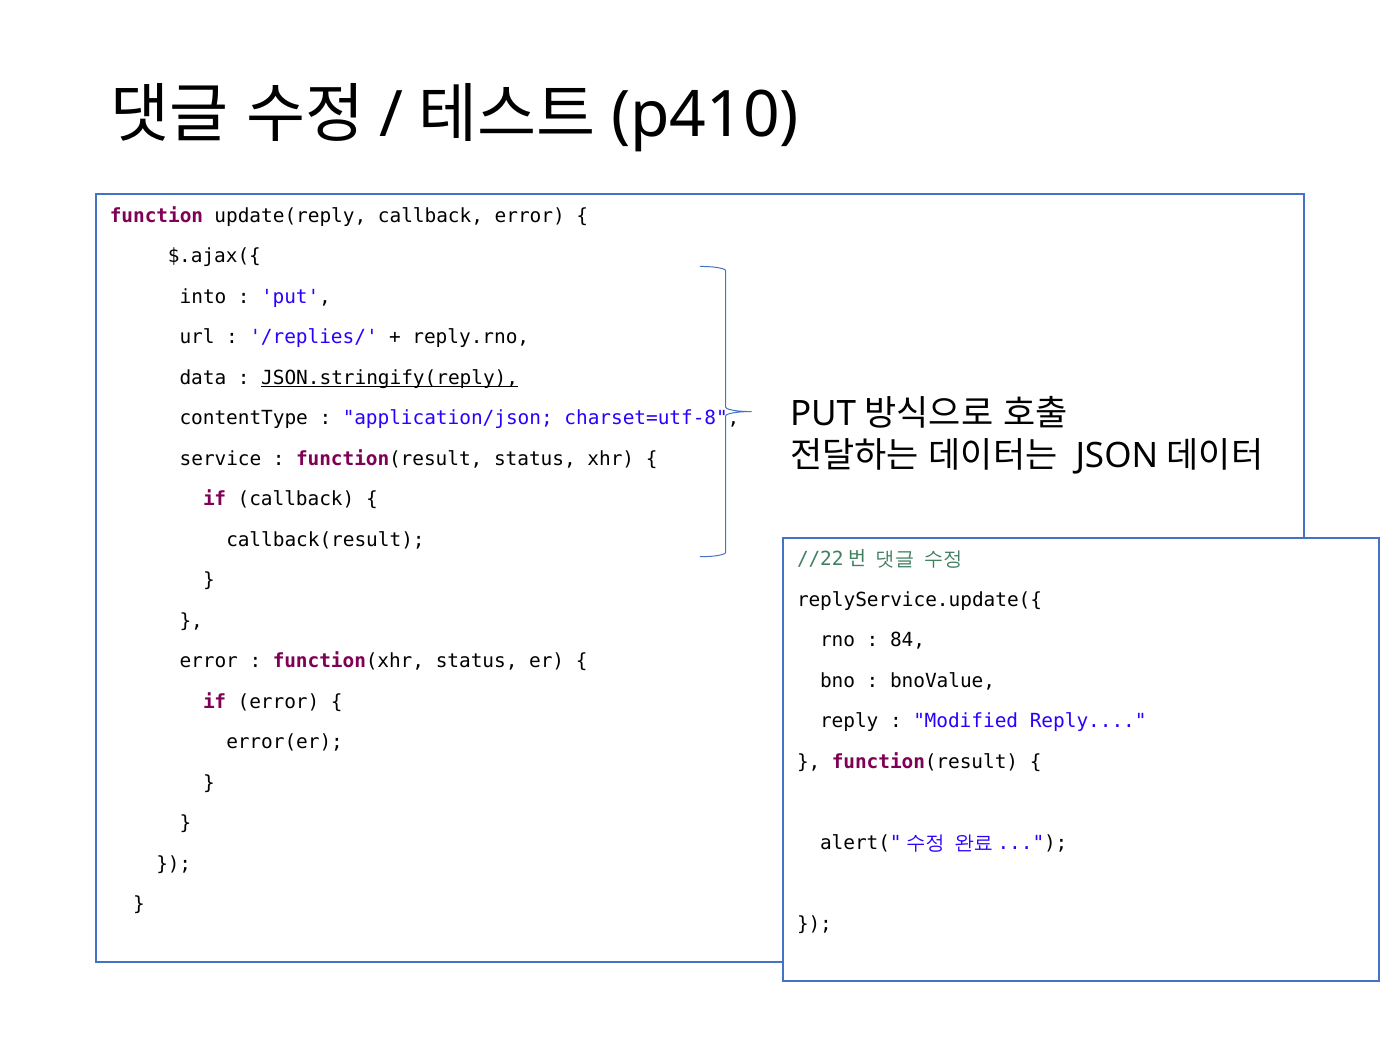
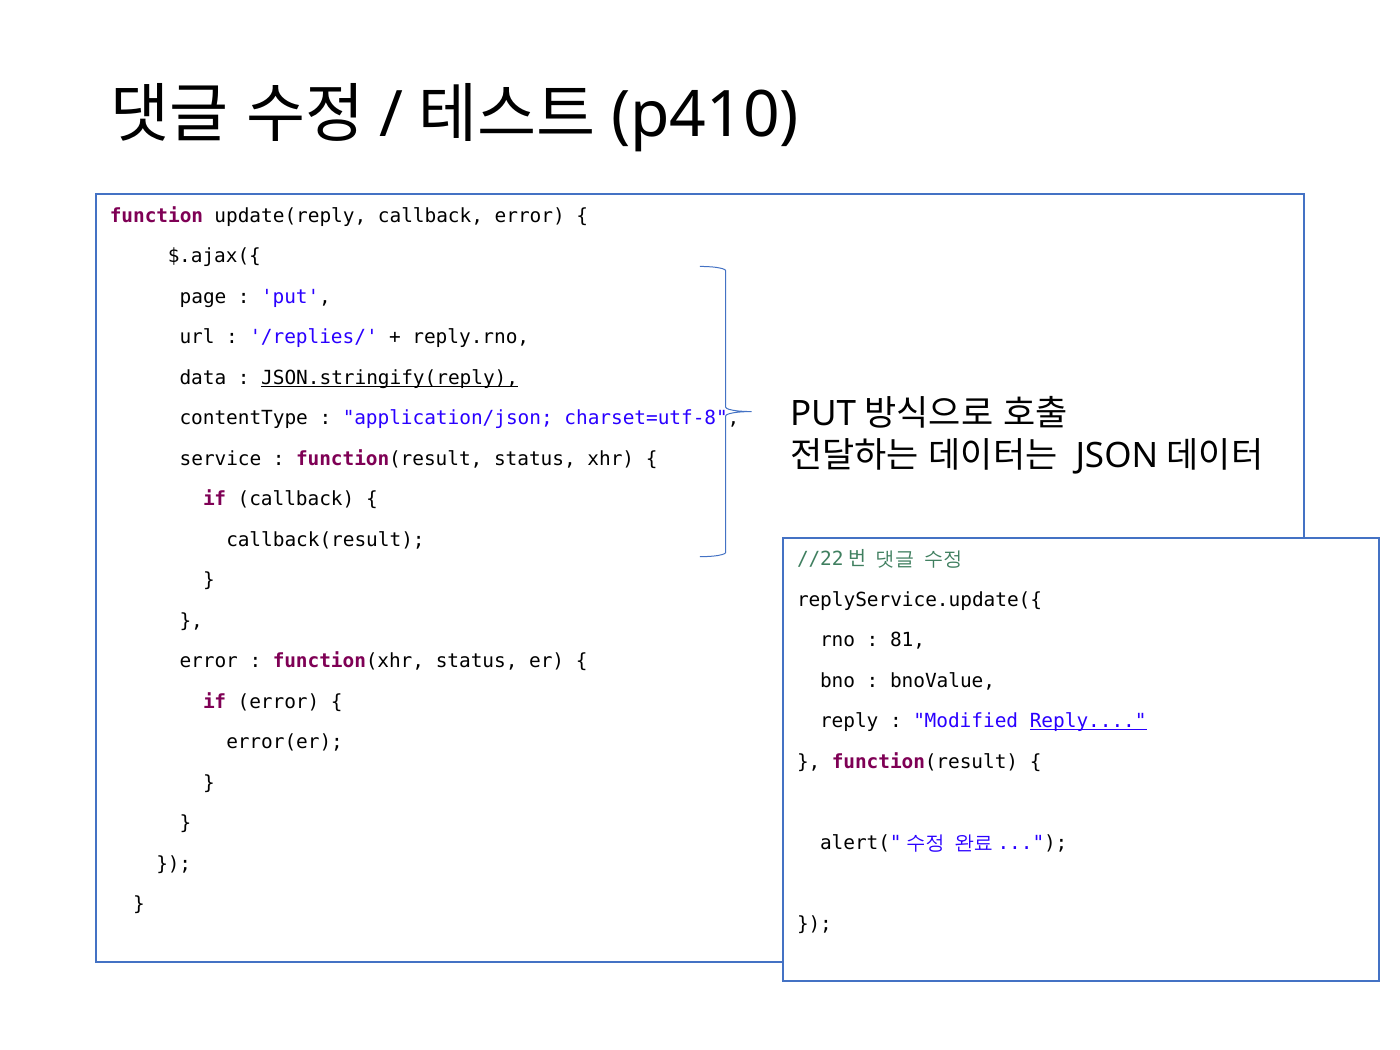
into: into -> page (203, 297)
84: 84 -> 81 (908, 640)
Reply underline: none -> present (1088, 721)
